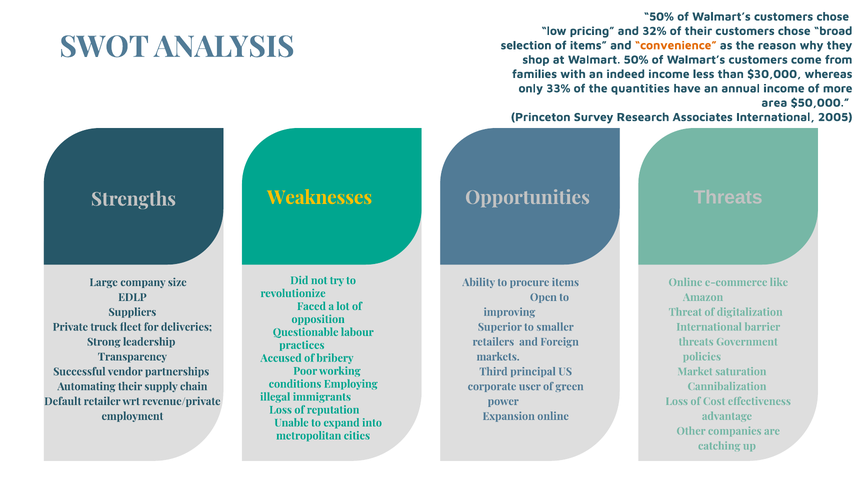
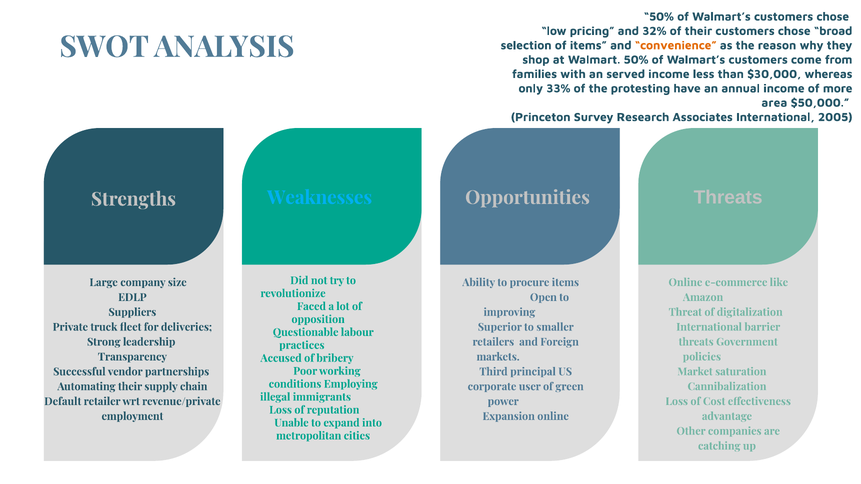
indeed: indeed -> served (626, 74)
quantities: quantities -> protesting (640, 88)
Weaknesses colour: yellow -> light blue (320, 198)
